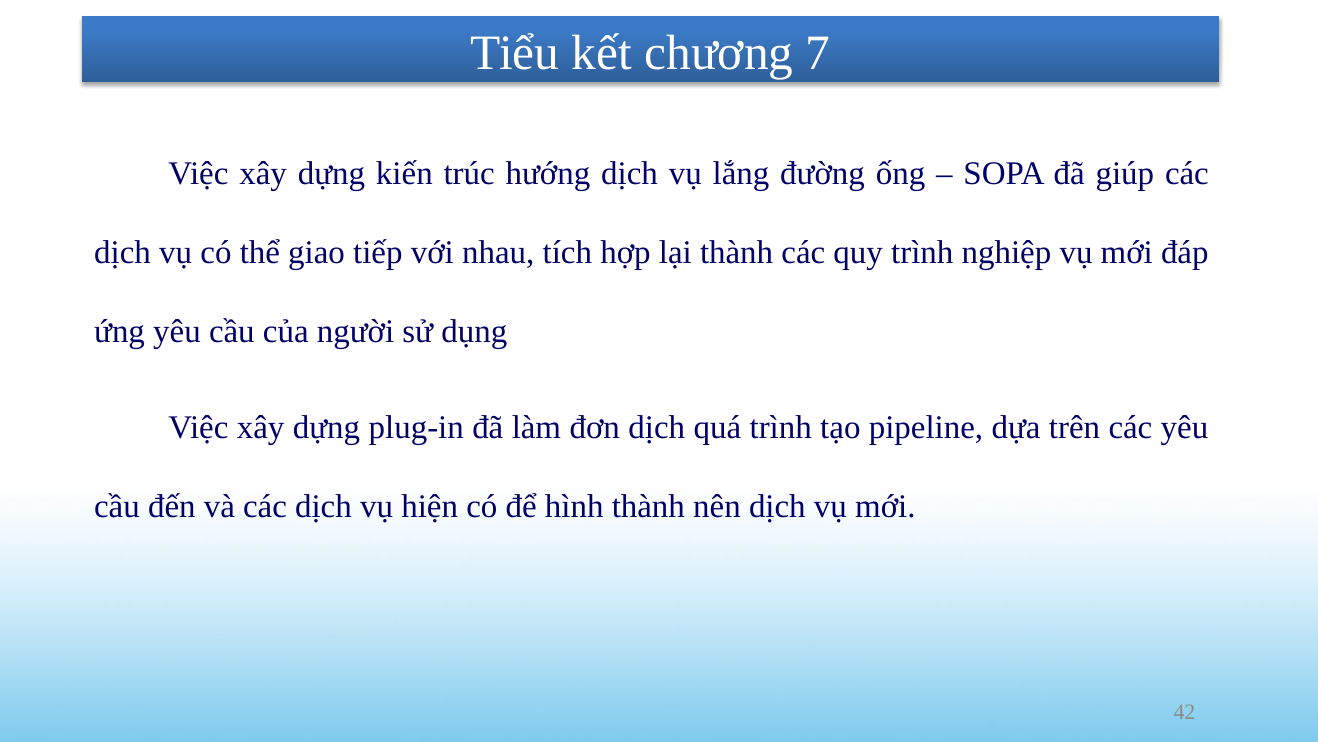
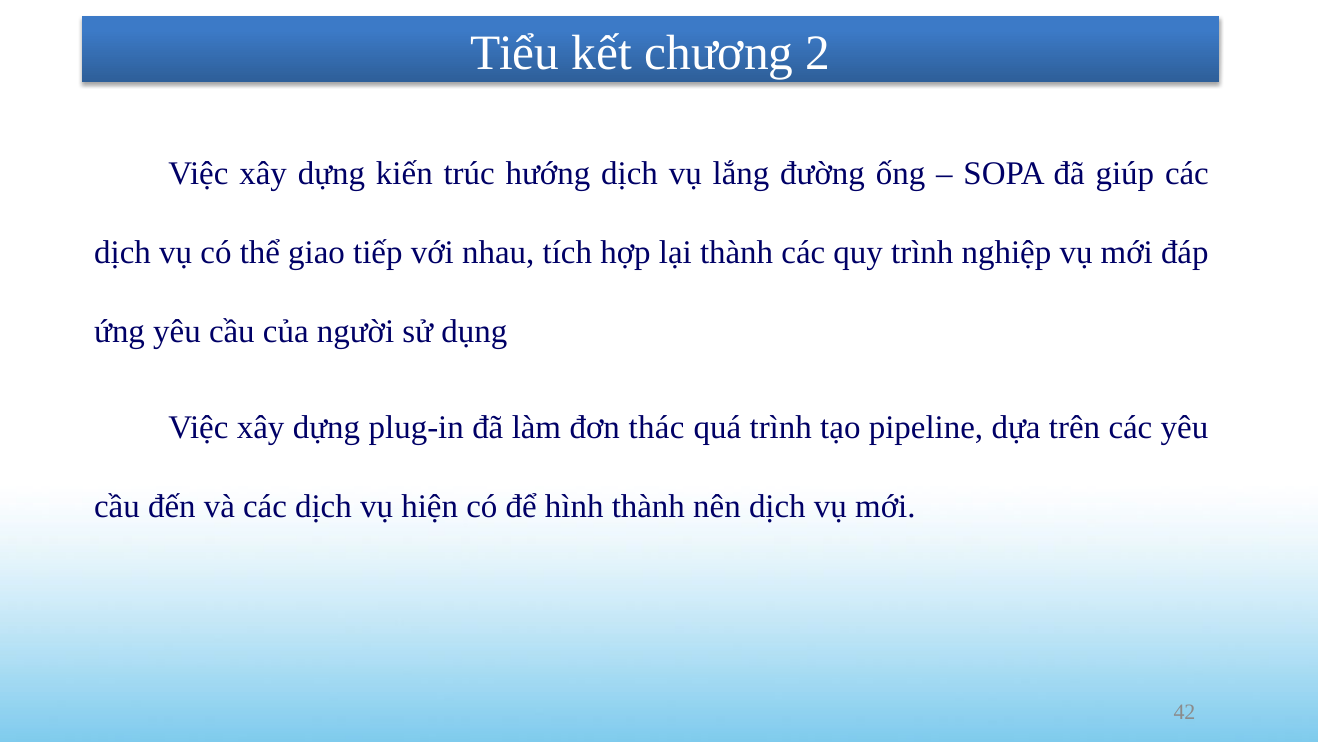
7: 7 -> 2 (818, 53)
đơn dịch: dịch -> thác (657, 428)
